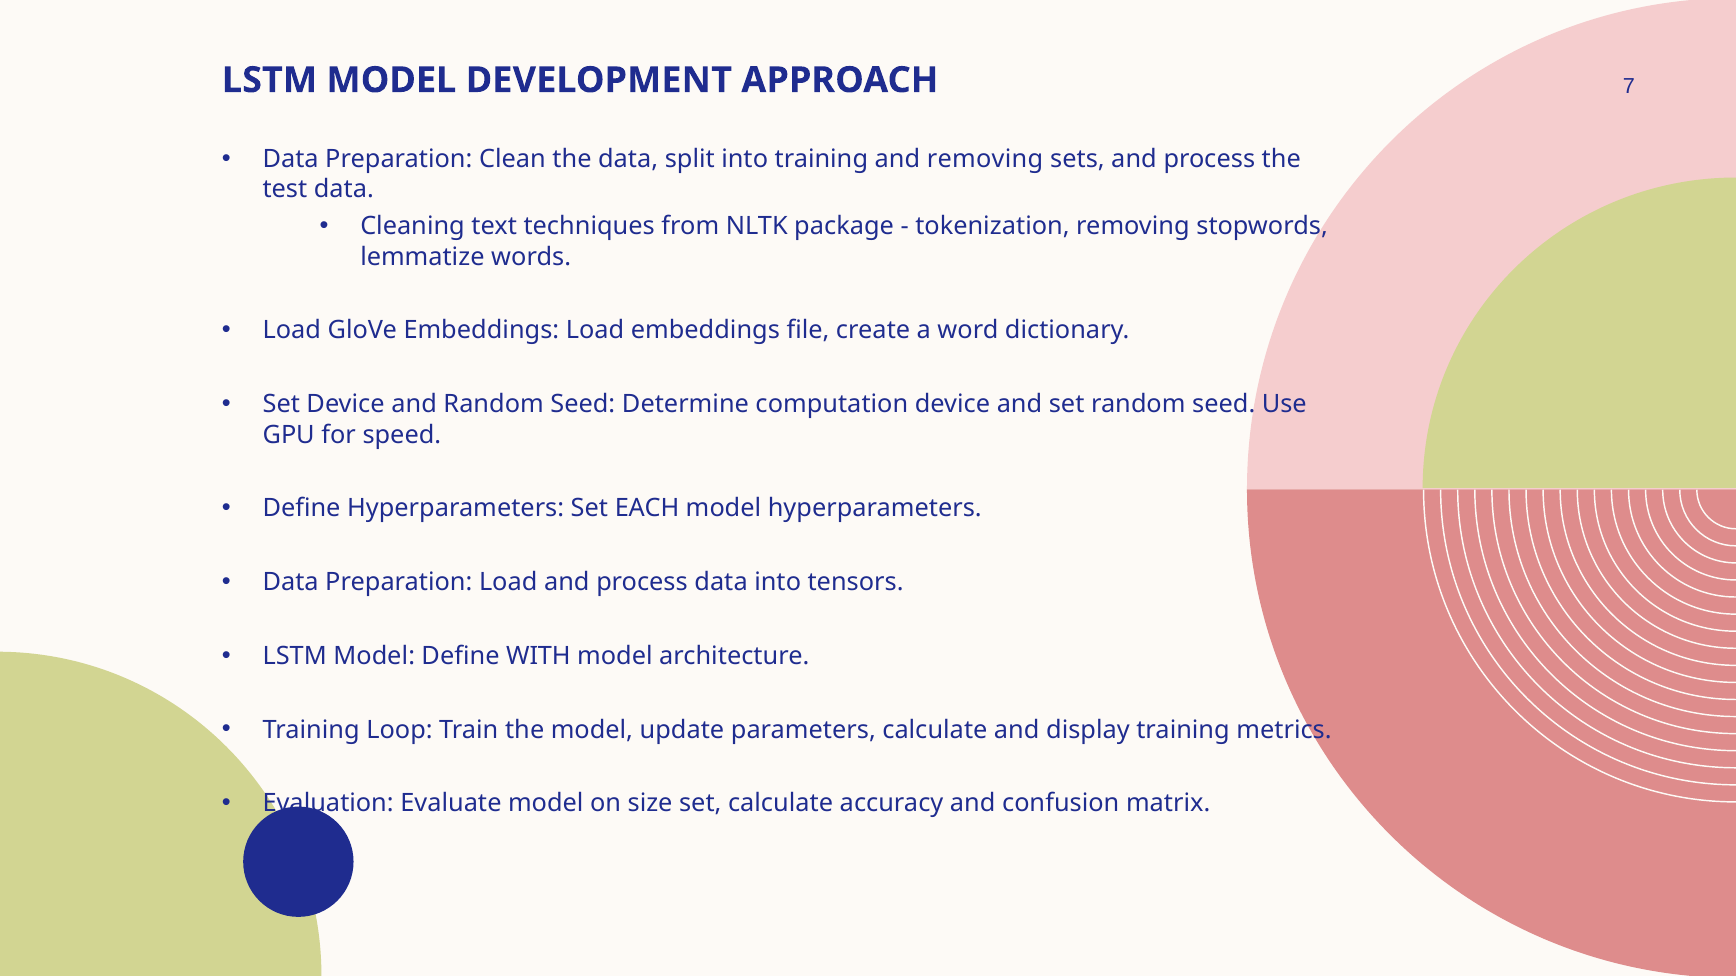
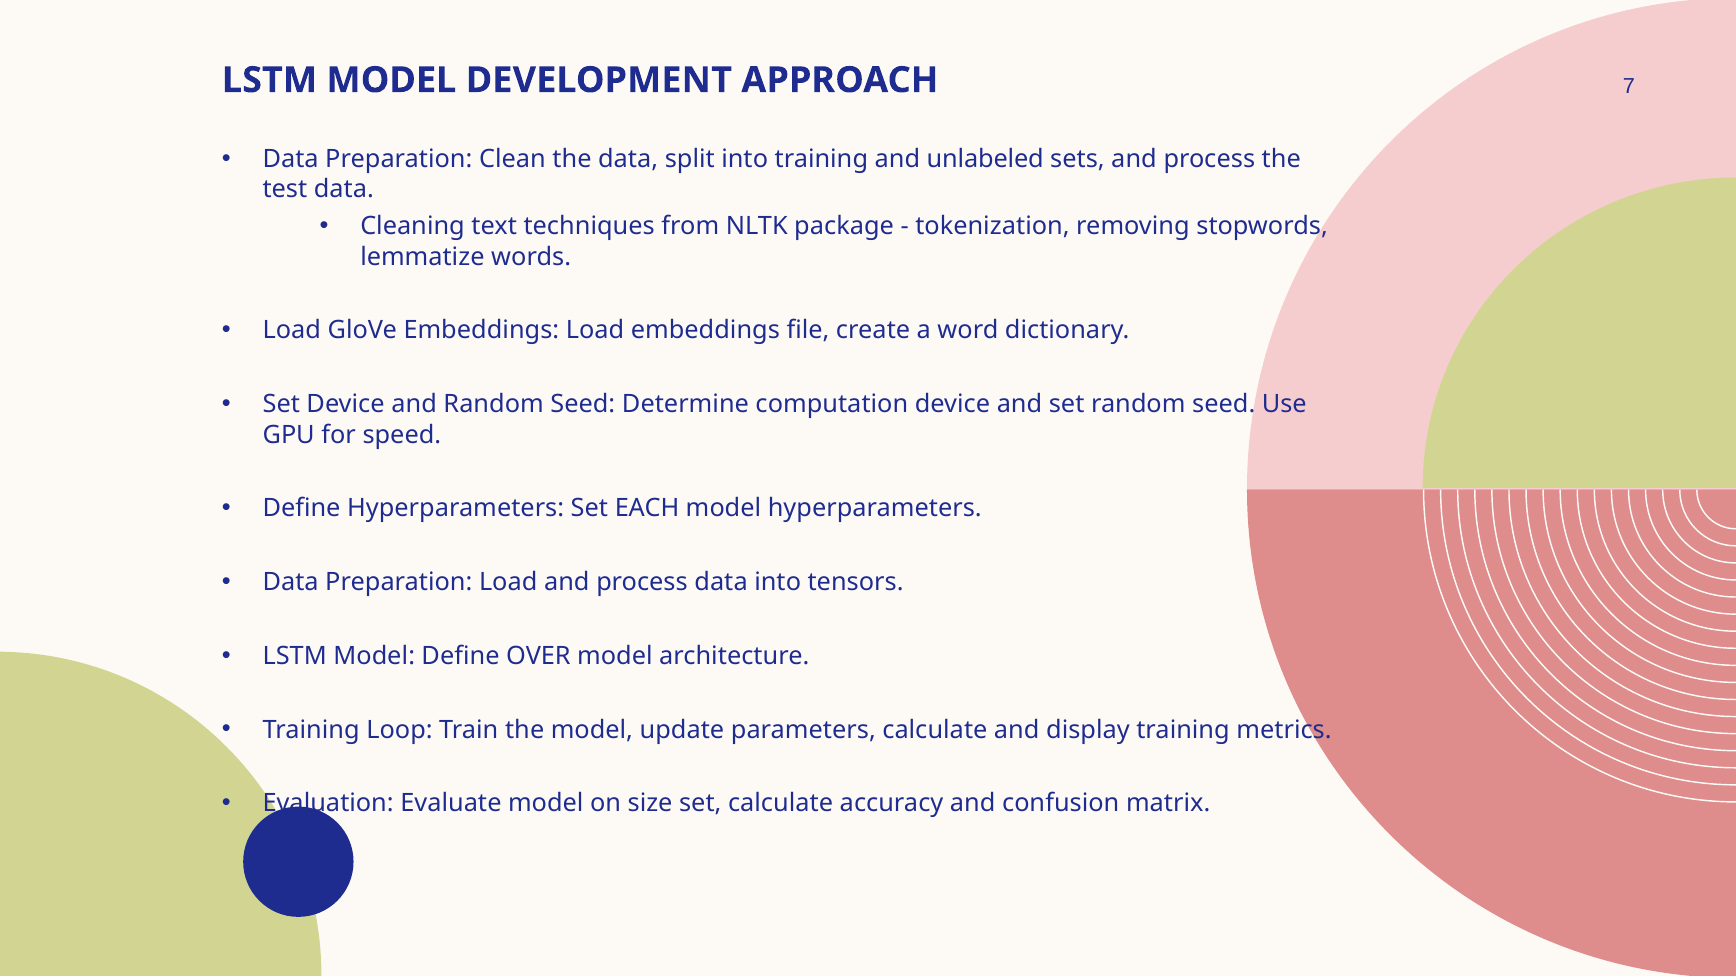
and removing: removing -> unlabeled (985, 159)
WITH: WITH -> OVER (538, 656)
